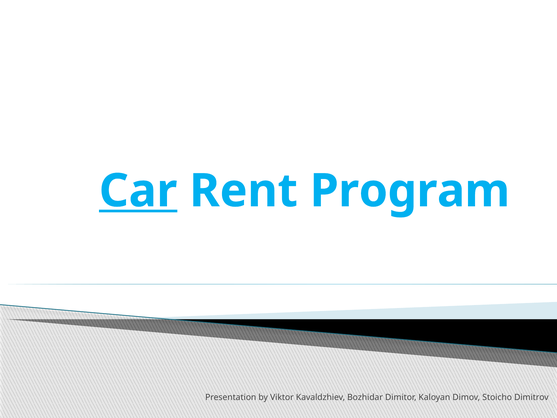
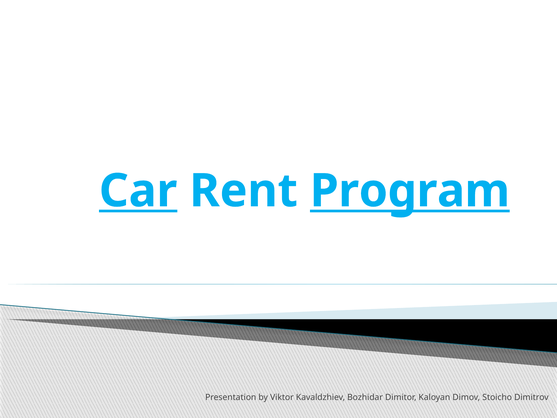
Program underline: none -> present (410, 191)
